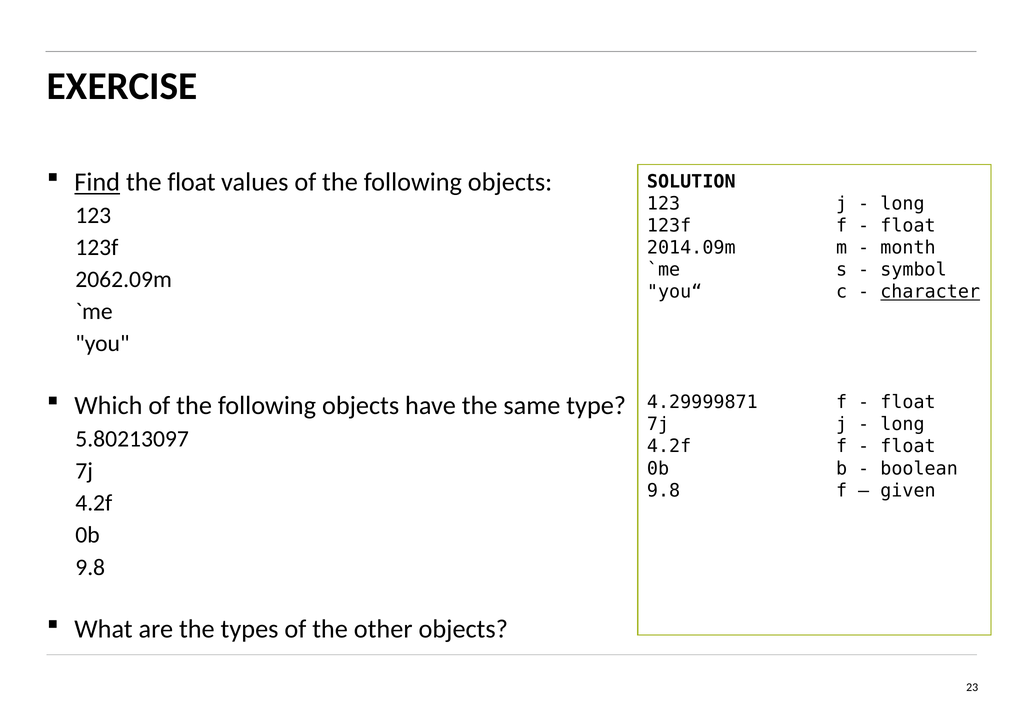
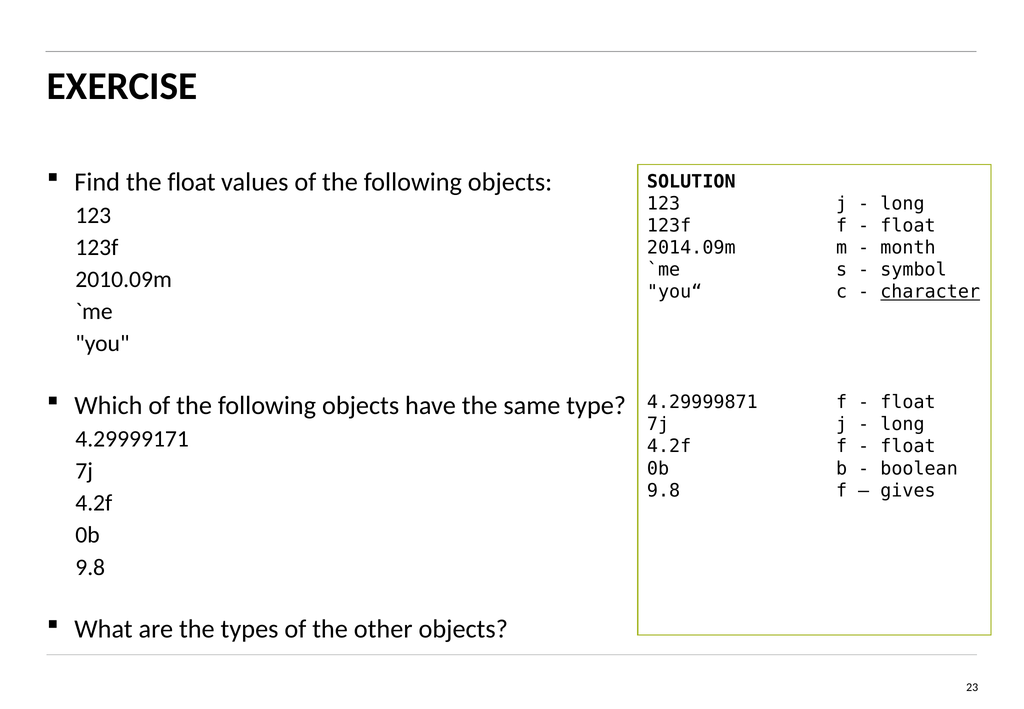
Find underline: present -> none (97, 182)
2062.09m: 2062.09m -> 2010.09m (124, 279)
5.80213097: 5.80213097 -> 4.29999171 (132, 439)
given: given -> gives (908, 490)
